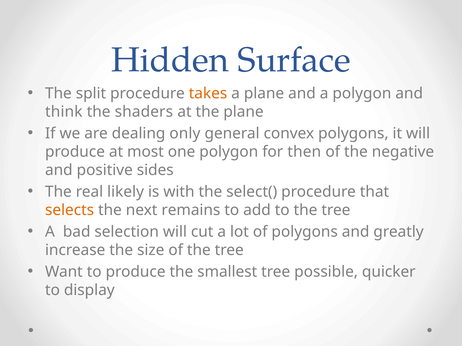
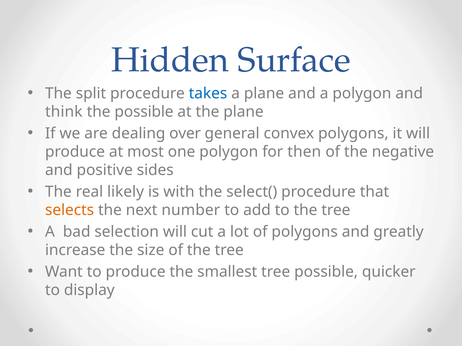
takes colour: orange -> blue (208, 93)
the shaders: shaders -> possible (144, 112)
only: only -> over (185, 134)
remains: remains -> number (191, 211)
